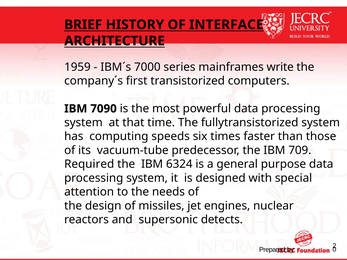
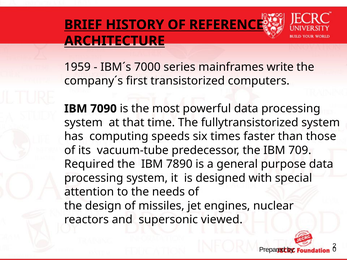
INTERFACE: INTERFACE -> REFERENCE (226, 25)
6324: 6324 -> 7890 (179, 164)
detects: detects -> viewed (222, 220)
